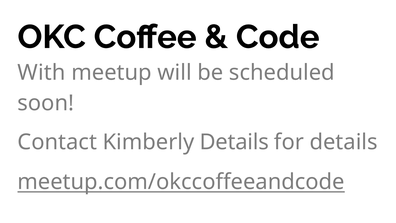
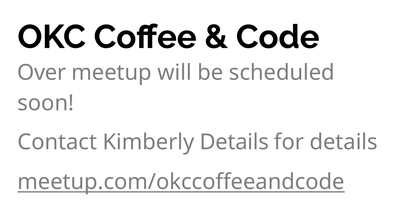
With: With -> Over (42, 73)
